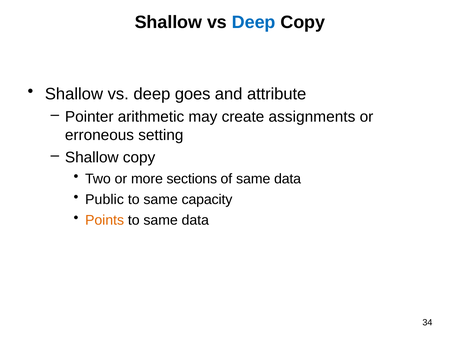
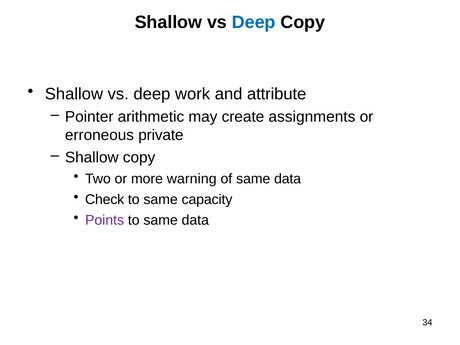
goes: goes -> work (193, 94)
setting: setting -> private (161, 135)
sections: sections -> warning (192, 179)
Public: Public -> Check (105, 200)
Points colour: orange -> purple (105, 220)
